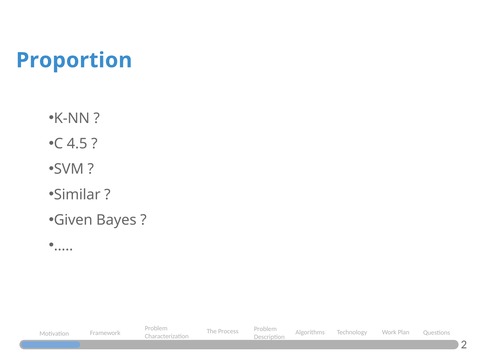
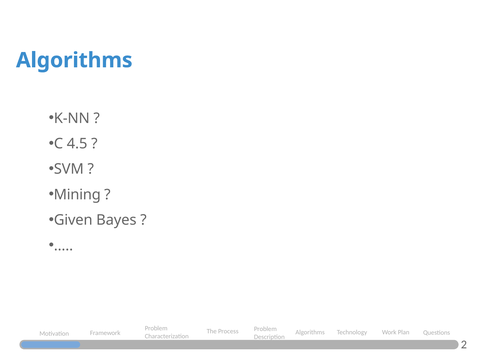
Proportion: Proportion -> Algorithms (74, 60)
Similar: Similar -> Mining (77, 195)
